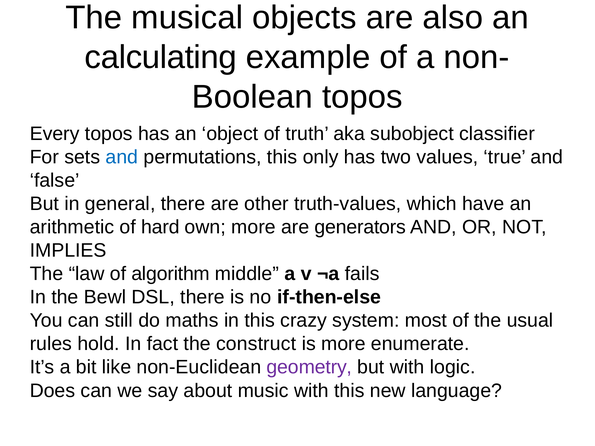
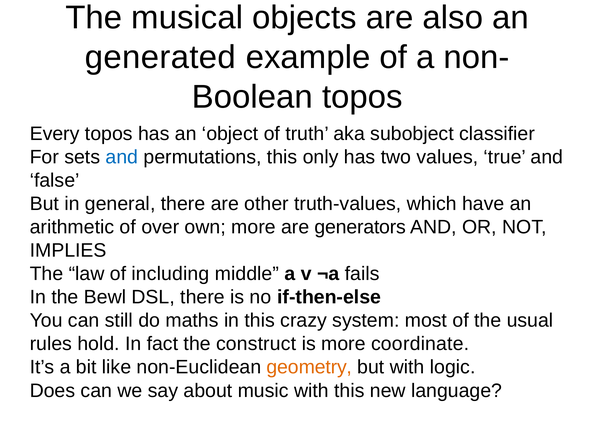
calculating: calculating -> generated (160, 57)
hard: hard -> over (160, 227)
algorithm: algorithm -> including (170, 274)
enumerate: enumerate -> coordinate (420, 344)
geometry colour: purple -> orange (309, 367)
